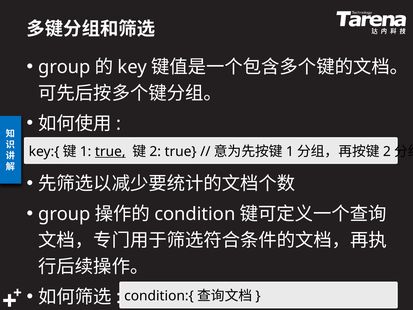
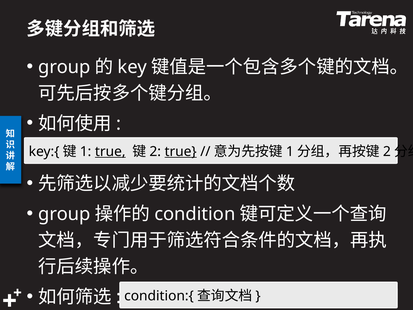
true underline: none -> present (181, 151)
